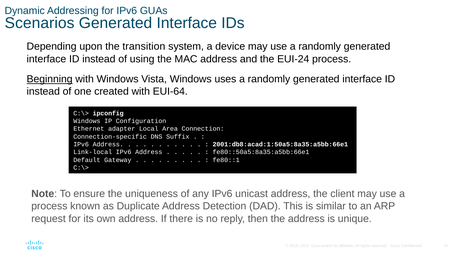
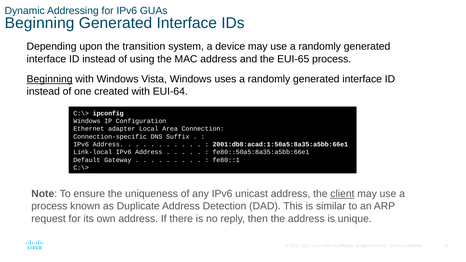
Scenarios: Scenarios -> Beginning (40, 23)
EUI-24: EUI-24 -> EUI-65 (293, 59)
client underline: none -> present (342, 194)
